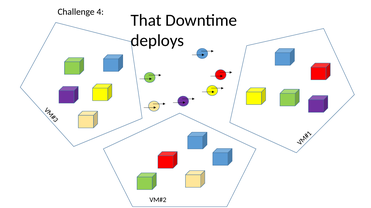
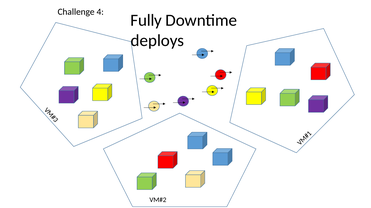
That: That -> Fully (146, 20)
